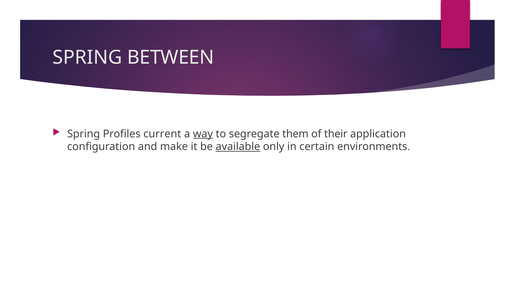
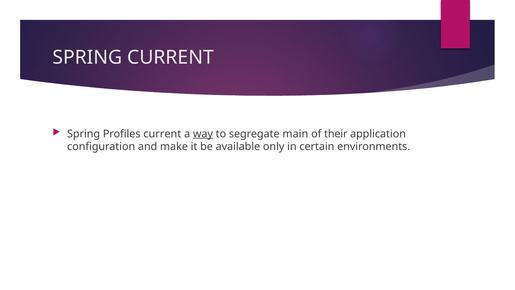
SPRING BETWEEN: BETWEEN -> CURRENT (171, 57)
them: them -> main (295, 134)
available underline: present -> none (238, 147)
